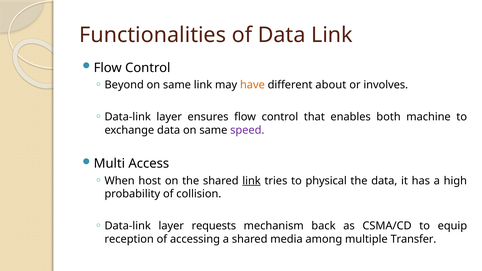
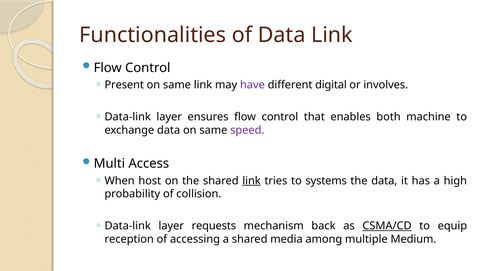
Beyond: Beyond -> Present (124, 85)
have colour: orange -> purple (252, 85)
about: about -> digital (331, 85)
physical: physical -> systems (326, 181)
CSMA/CD underline: none -> present (387, 226)
Transfer: Transfer -> Medium (413, 239)
